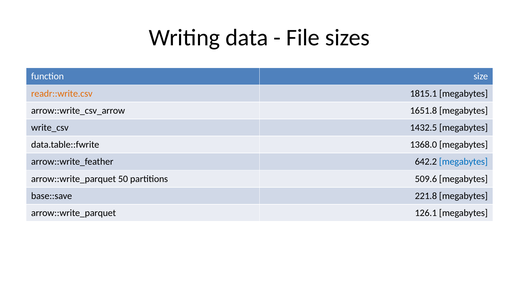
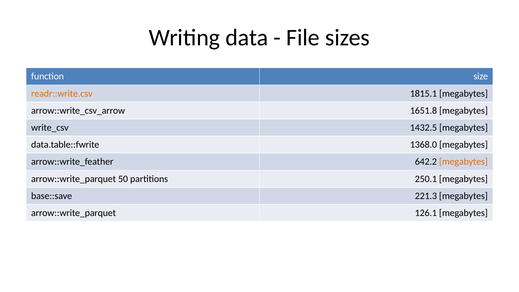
megabytes colour: blue -> orange (463, 162)
509.6: 509.6 -> 250.1 (426, 179)
221.8: 221.8 -> 221.3 (426, 196)
